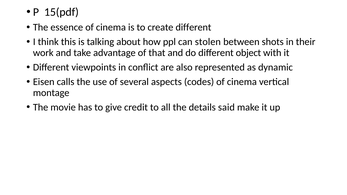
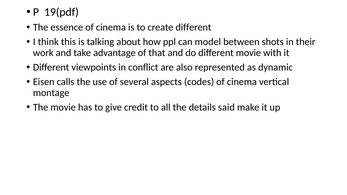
15(pdf: 15(pdf -> 19(pdf (61, 12)
stolen: stolen -> model (208, 42)
different object: object -> movie (248, 53)
